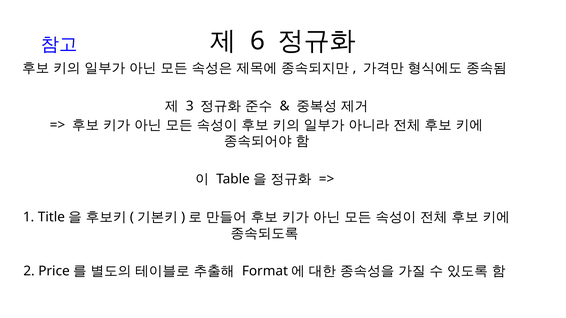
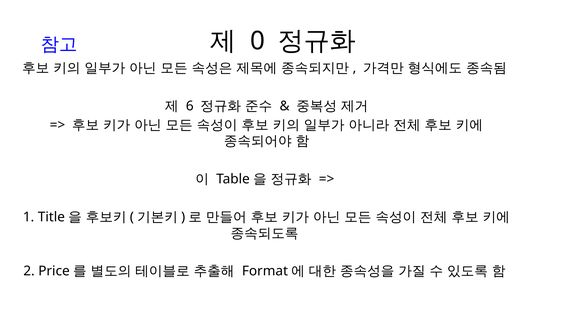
6: 6 -> 0 (258, 41)
3: 3 -> 6 (190, 106)
